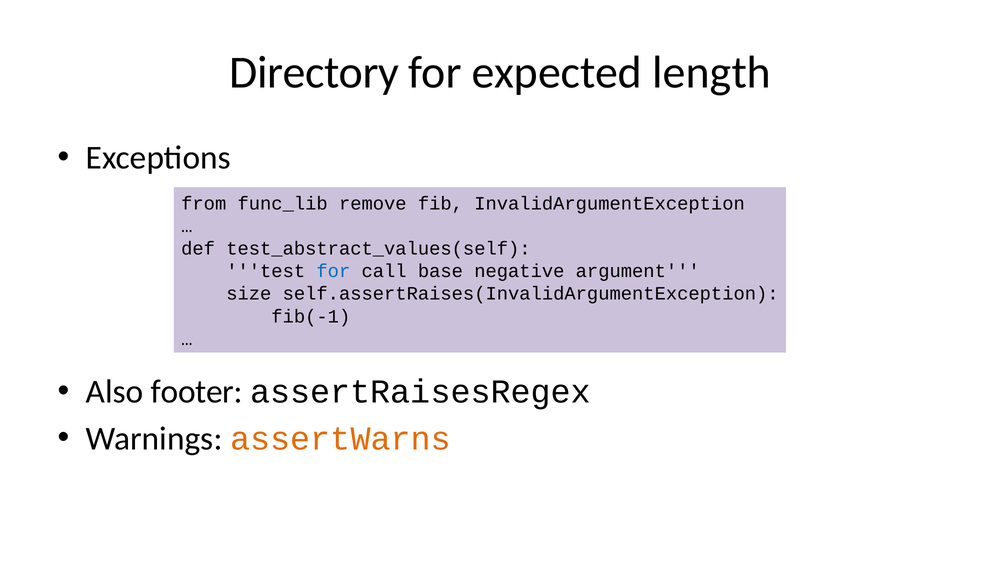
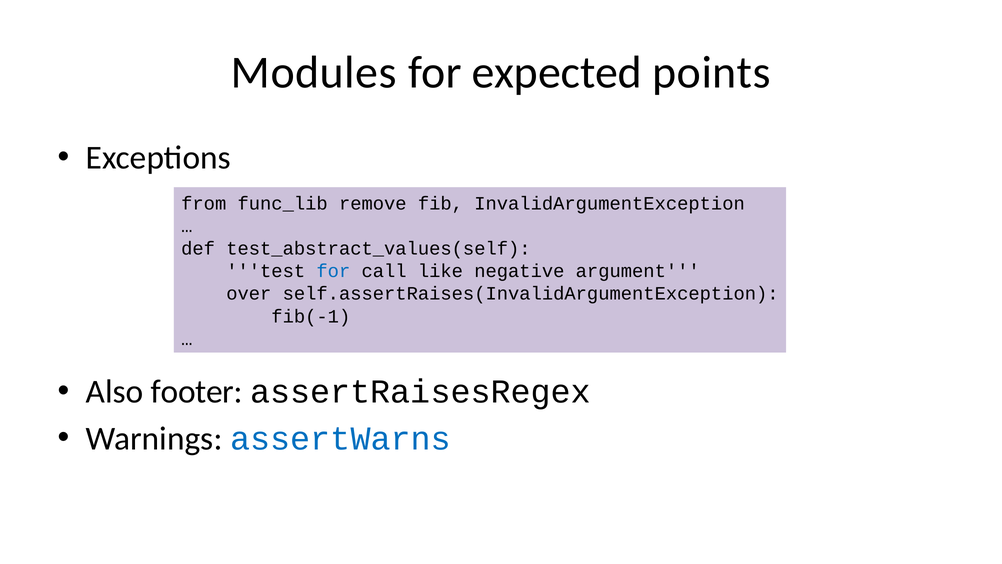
Directory: Directory -> Modules (314, 73)
length: length -> points (712, 73)
base: base -> like (440, 271)
size: size -> over (249, 294)
assertWarns colour: orange -> blue (341, 438)
